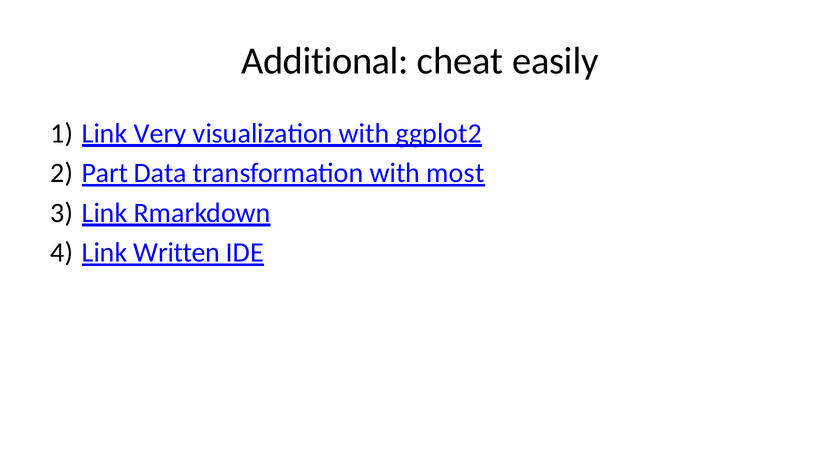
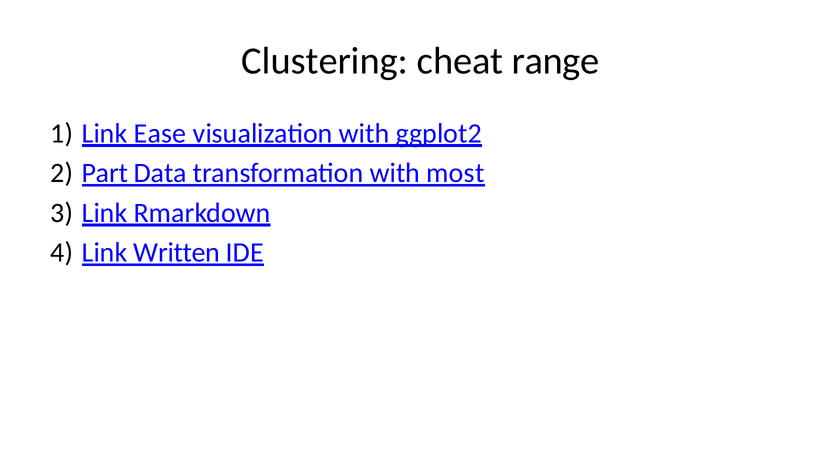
Additional: Additional -> Clustering (325, 61)
easily: easily -> range (555, 61)
Very: Very -> Ease (160, 133)
